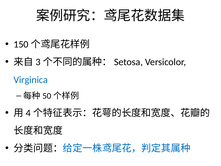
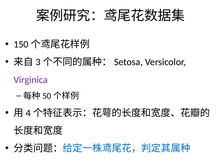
Virginica colour: blue -> purple (31, 80)
